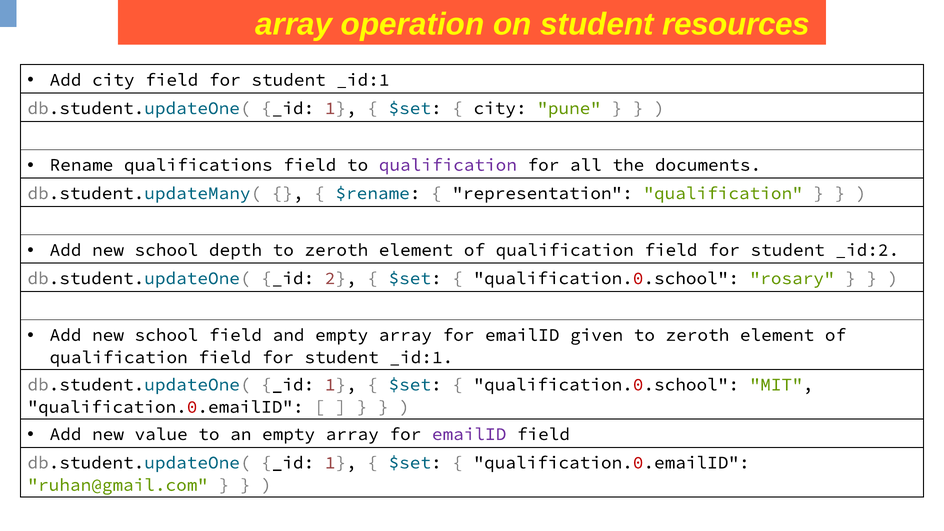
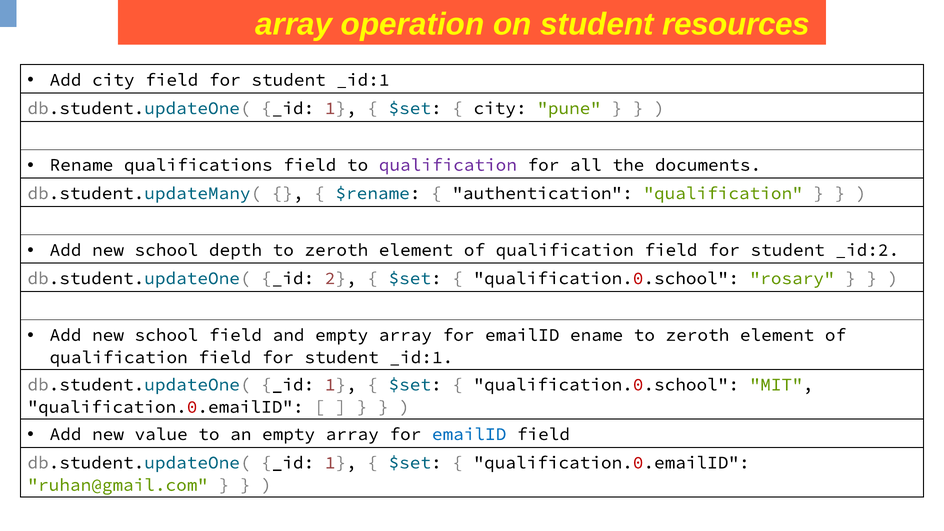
representation: representation -> authentication (543, 193)
given: given -> ename (597, 335)
emailID colour: purple -> blue (469, 434)
